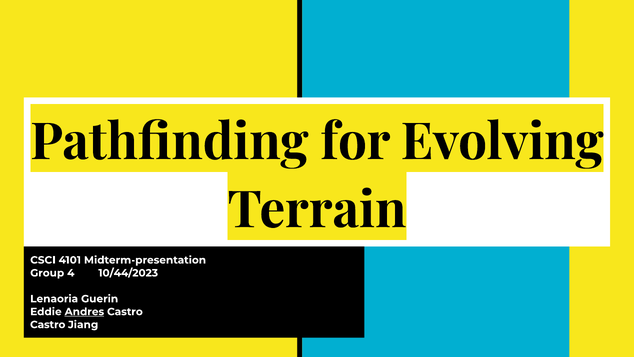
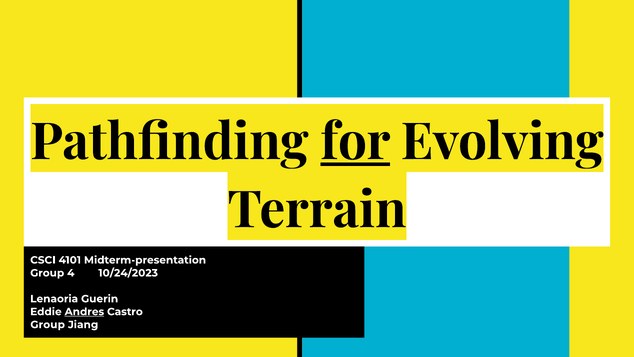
for underline: none -> present (355, 142)
10/44/2023: 10/44/2023 -> 10/24/2023 (128, 273)
Castro: Castro -> Group (48, 324)
